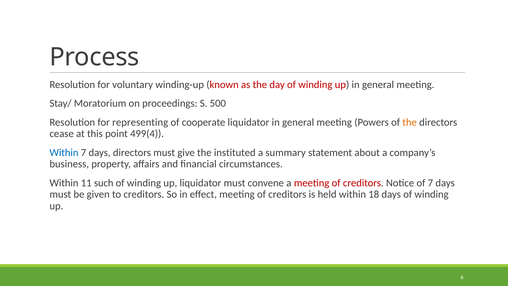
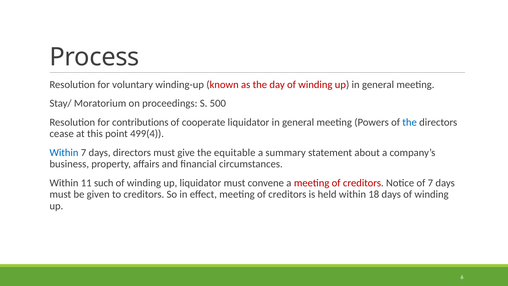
representing: representing -> contributions (140, 122)
the colour: orange -> blue (410, 122)
instituted: instituted -> equitable (235, 152)
